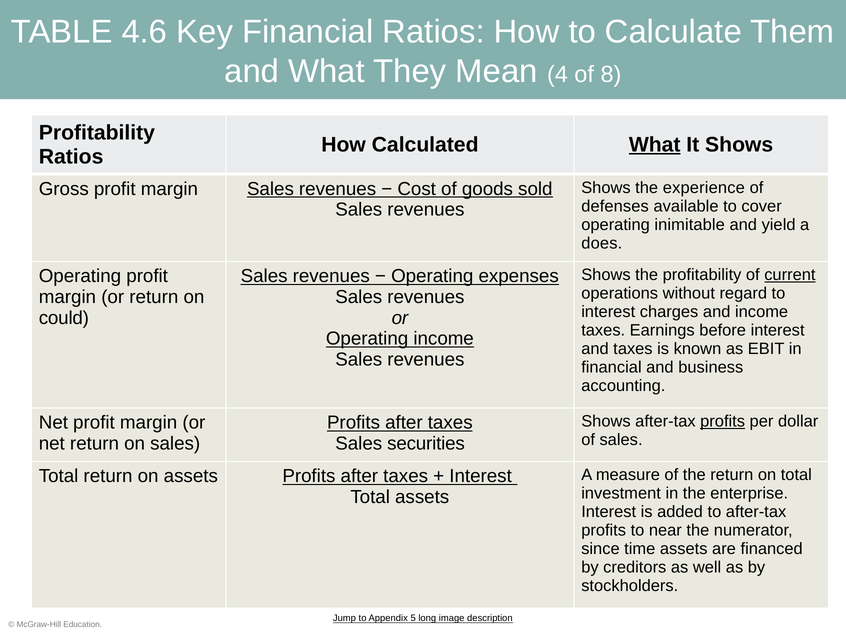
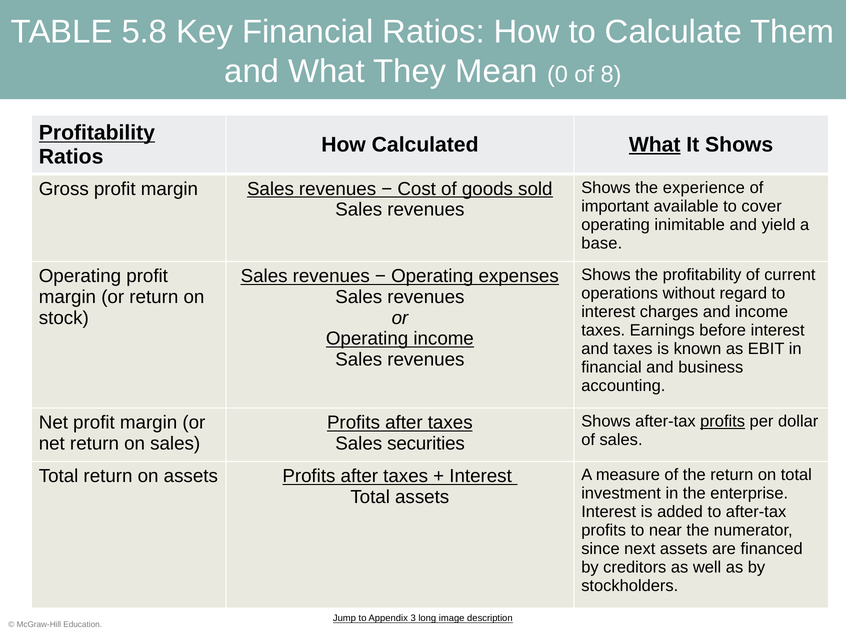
4.6: 4.6 -> 5.8 (144, 32)
4: 4 -> 0 (557, 75)
Profitability underline: none -> present (97, 133)
defenses: defenses -> important (615, 206)
does: does -> base (602, 243)
current underline: present -> none (790, 275)
could: could -> stock (64, 318)
time: time -> next (640, 549)
5: 5 -> 3 (413, 619)
